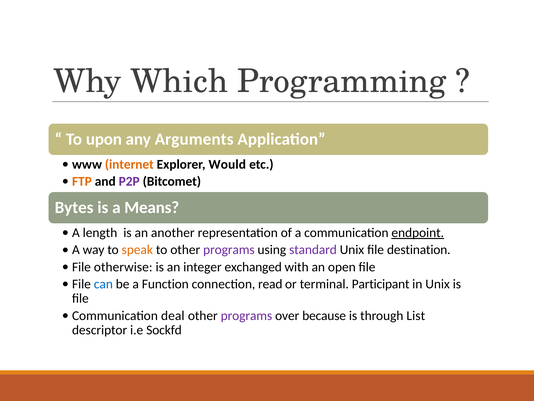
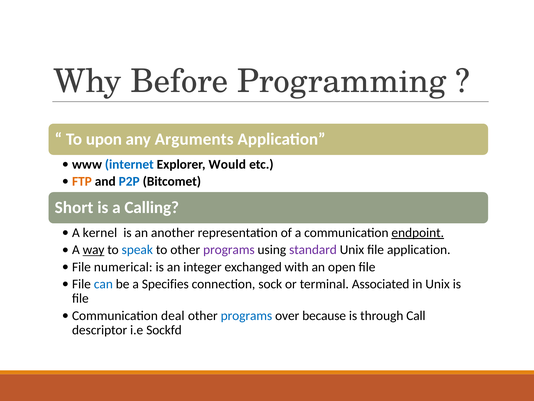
Which: Which -> Before (179, 81)
internet colour: orange -> blue (129, 164)
P2P colour: purple -> blue (129, 181)
Bytes: Bytes -> Short (74, 207)
Means: Means -> Calling (152, 207)
length: length -> kernel (100, 232)
way underline: none -> present (94, 250)
speak colour: orange -> blue (137, 250)
file destination: destination -> application (419, 250)
otherwise: otherwise -> numerical (123, 267)
Function: Function -> Specifies (165, 284)
read: read -> sock (270, 284)
Participant: Participant -> Associated (381, 284)
programs colour: purple -> blue (246, 315)
List: List -> Call (416, 315)
